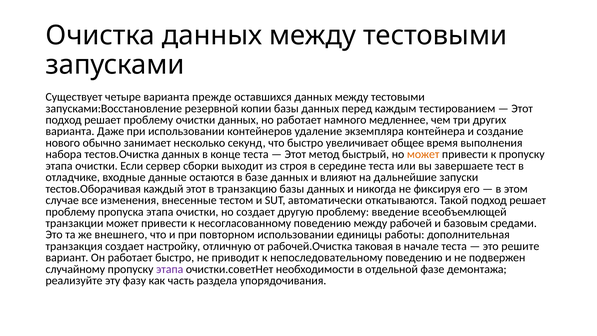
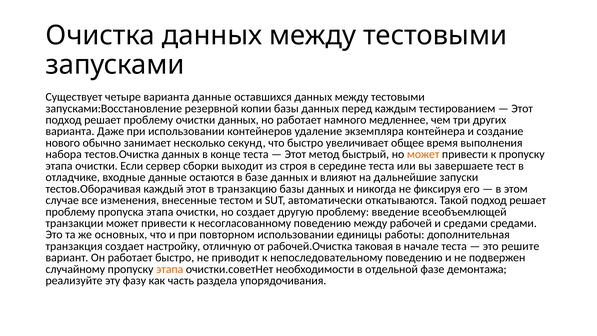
варианта прежде: прежде -> данные (212, 97)
и базовым: базовым -> средами (466, 223)
внешнего: внешнего -> основных (121, 235)
этапа colour: purple -> orange (170, 269)
